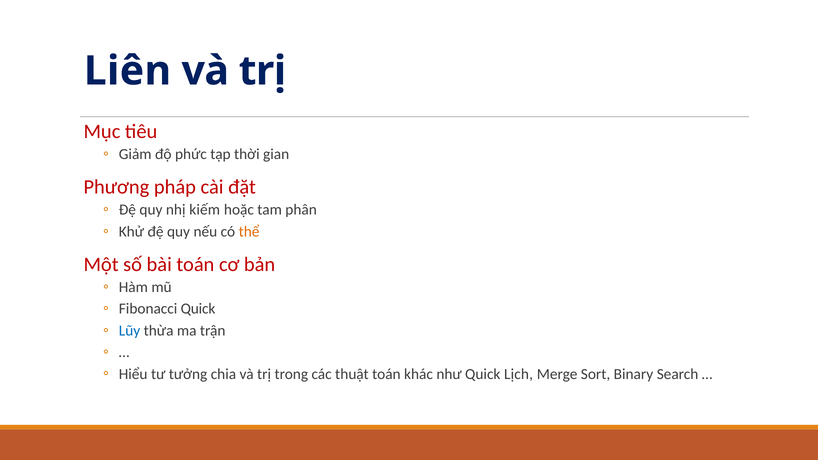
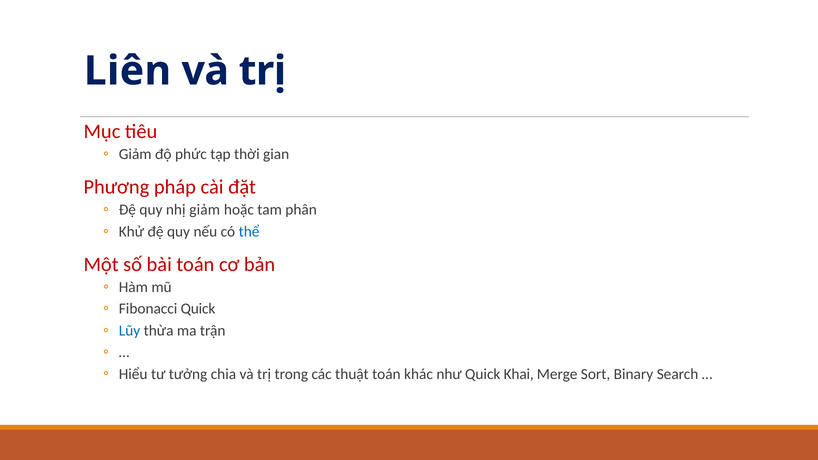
nhị kiếm: kiếm -> giảm (205, 210)
thể colour: orange -> blue (249, 232)
Lịch: Lịch -> Khai (519, 374)
